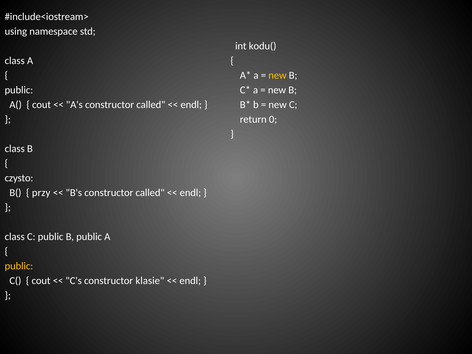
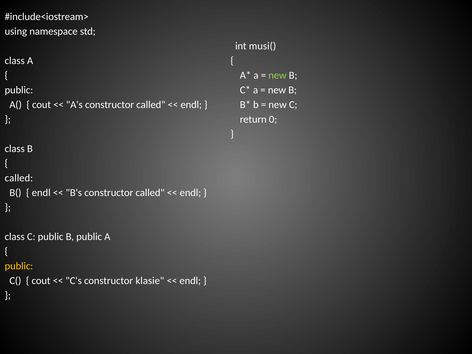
kodu(: kodu( -> musi( (263, 46)
new colour: yellow -> light green (277, 75)
czysto: czysto -> called (19, 178)
przy: przy -> endl (41, 193)
